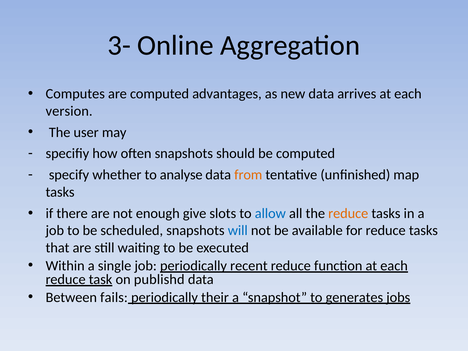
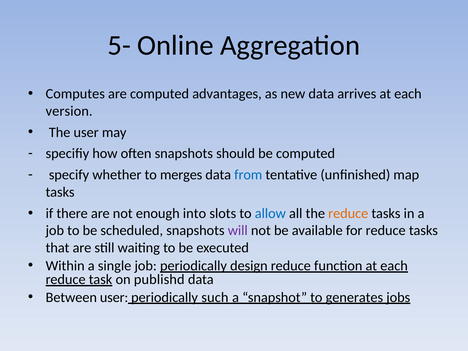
3-: 3- -> 5- (119, 45)
analyse: analyse -> merges (181, 175)
from colour: orange -> blue (248, 175)
give: give -> into (195, 213)
will colour: blue -> purple (238, 231)
recent: recent -> design (249, 266)
Between fails: fails -> user (114, 297)
their: their -> such (215, 297)
